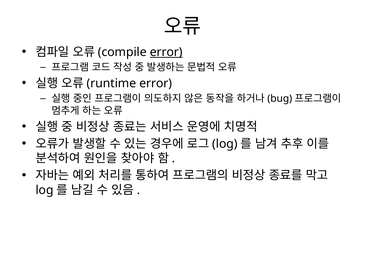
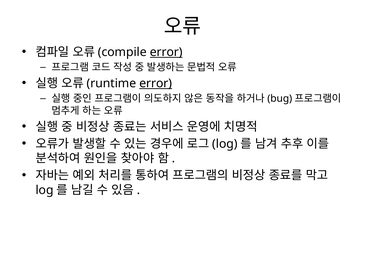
error underline: none -> present (156, 83)
